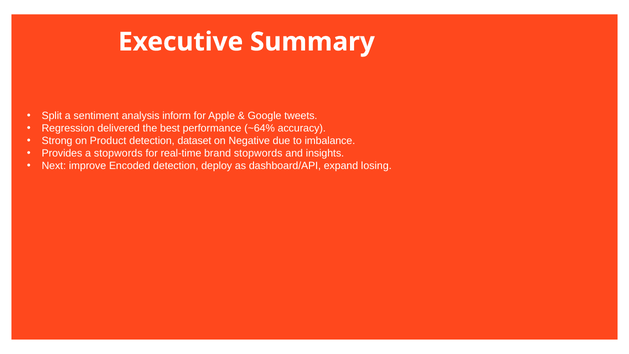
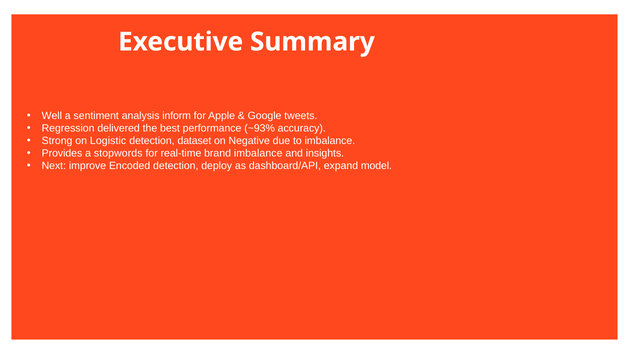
Split: Split -> Well (52, 116)
~64%: ~64% -> ~93% (260, 128)
Product: Product -> Logistic (108, 141)
brand stopwords: stopwords -> imbalance (258, 153)
losing: losing -> model (376, 166)
